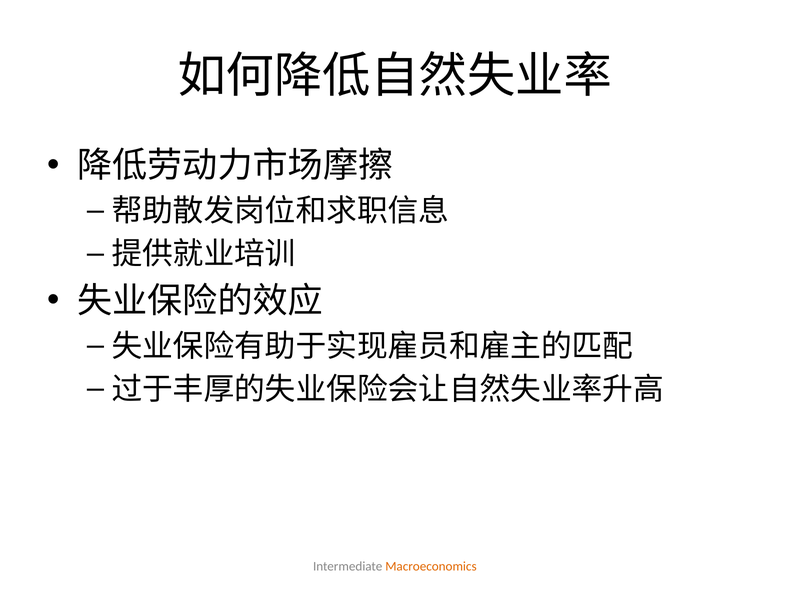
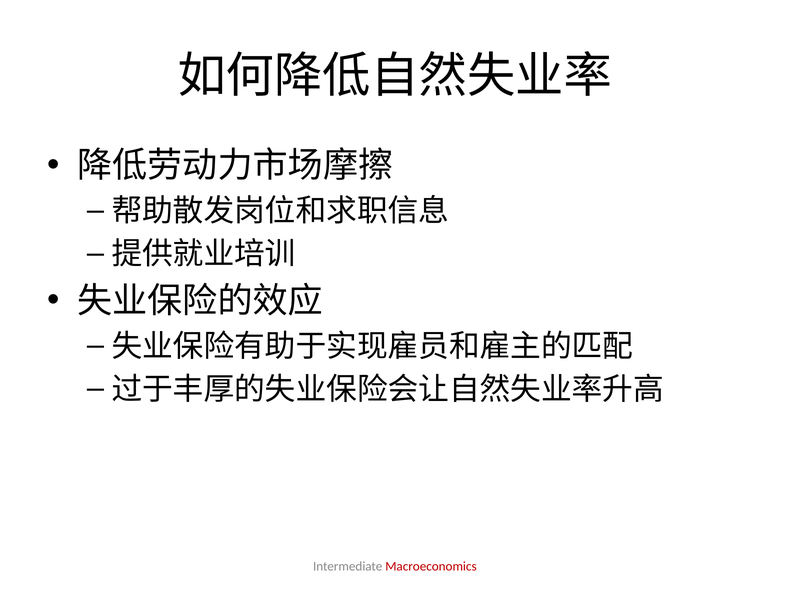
Macroeconomics colour: orange -> red (431, 566)
